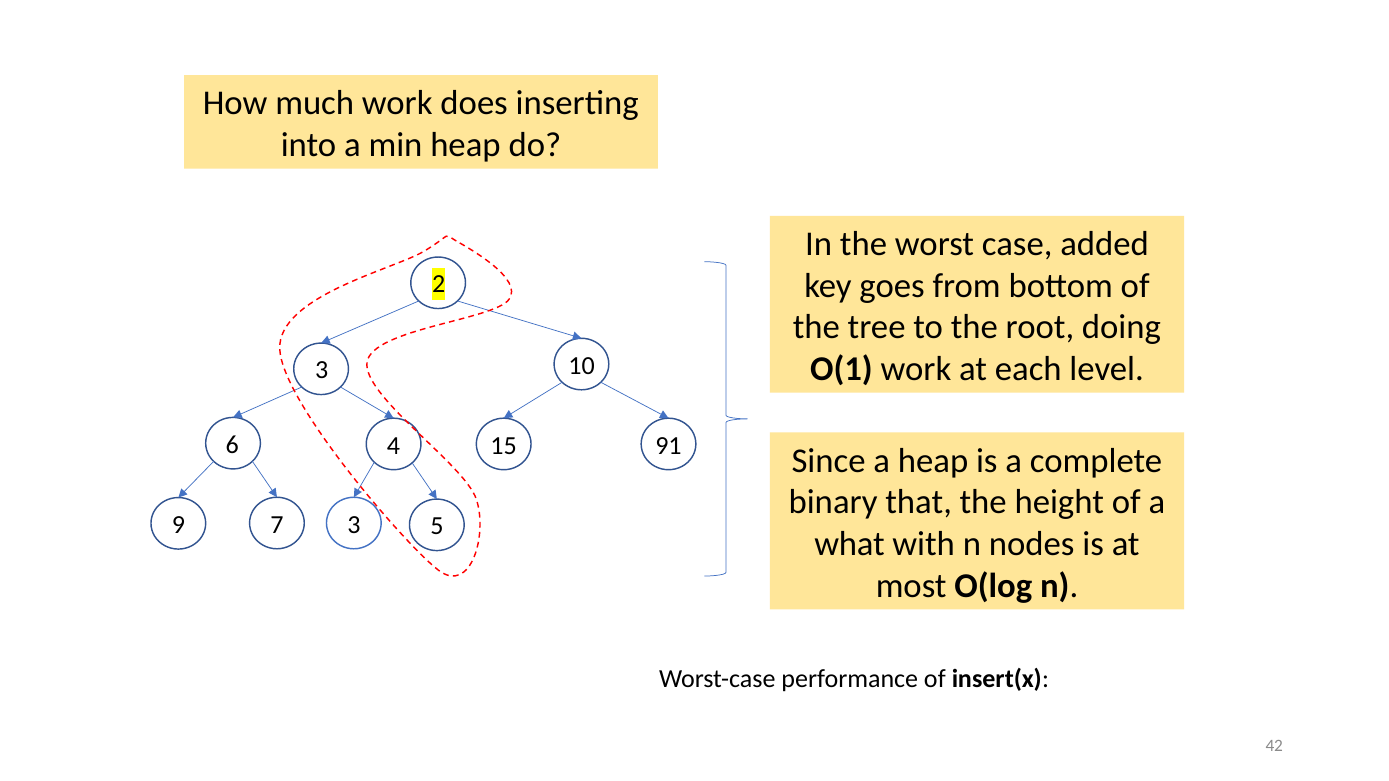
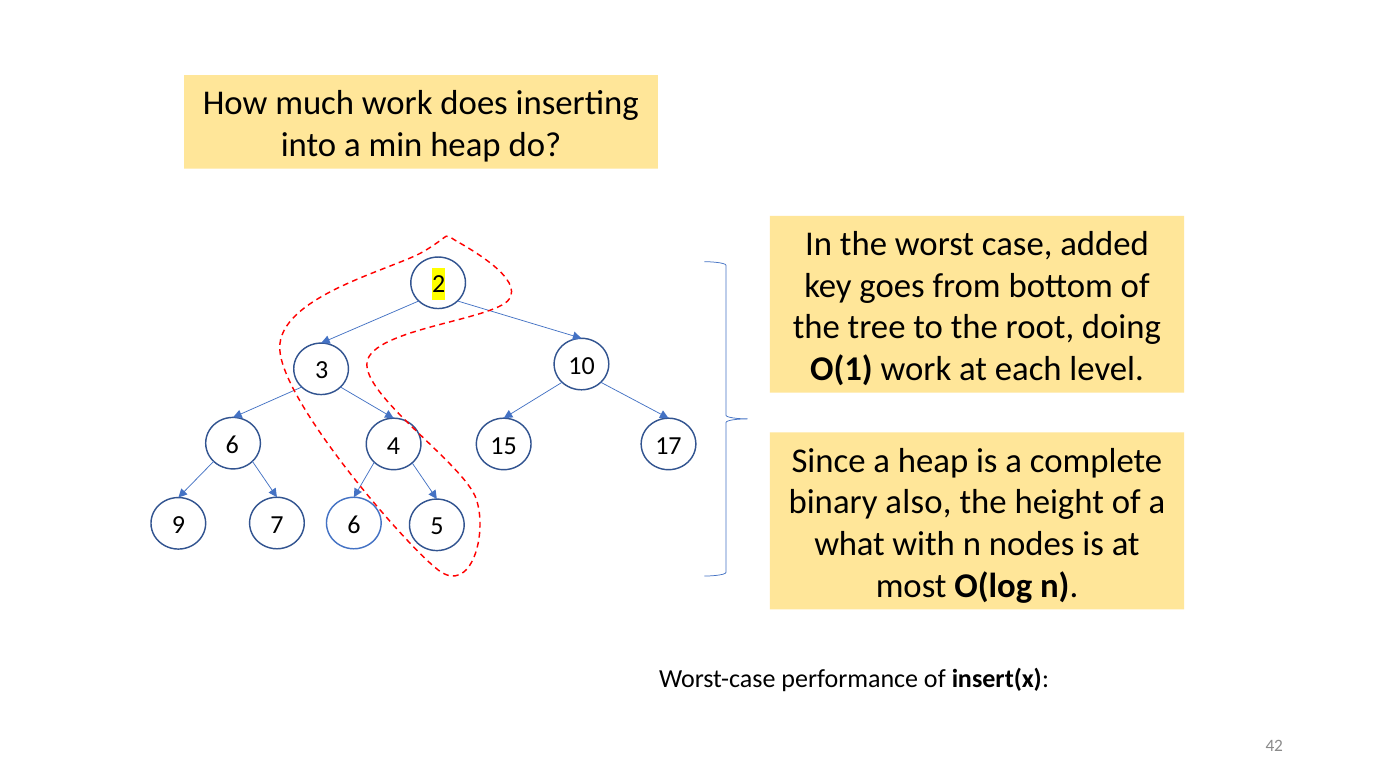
91: 91 -> 17 (668, 446)
that: that -> also (919, 503)
7 3: 3 -> 6 (354, 525)
